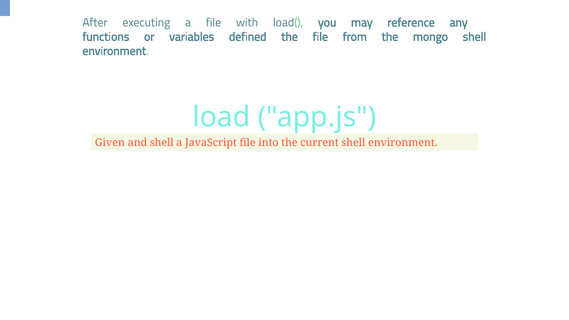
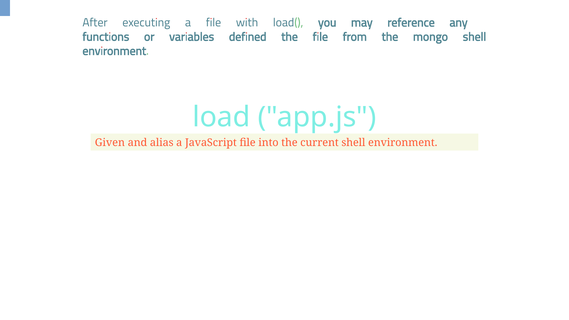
and shell: shell -> alias (162, 143)
